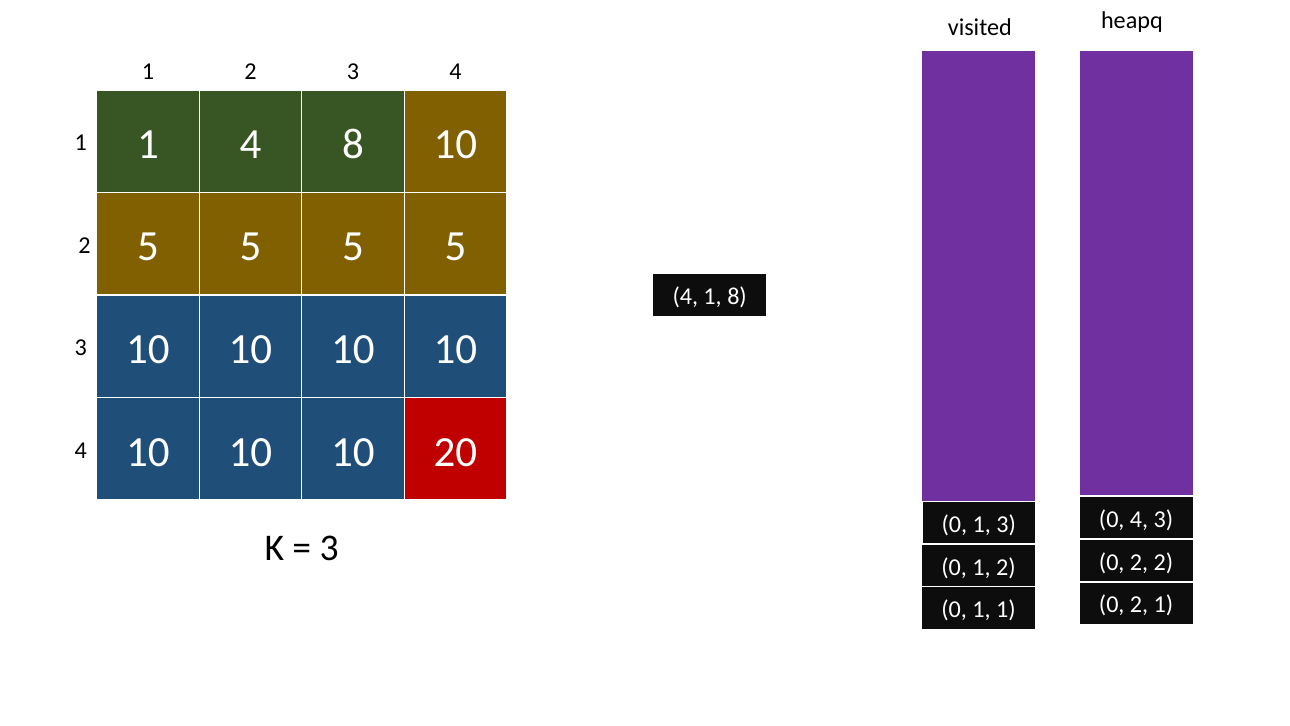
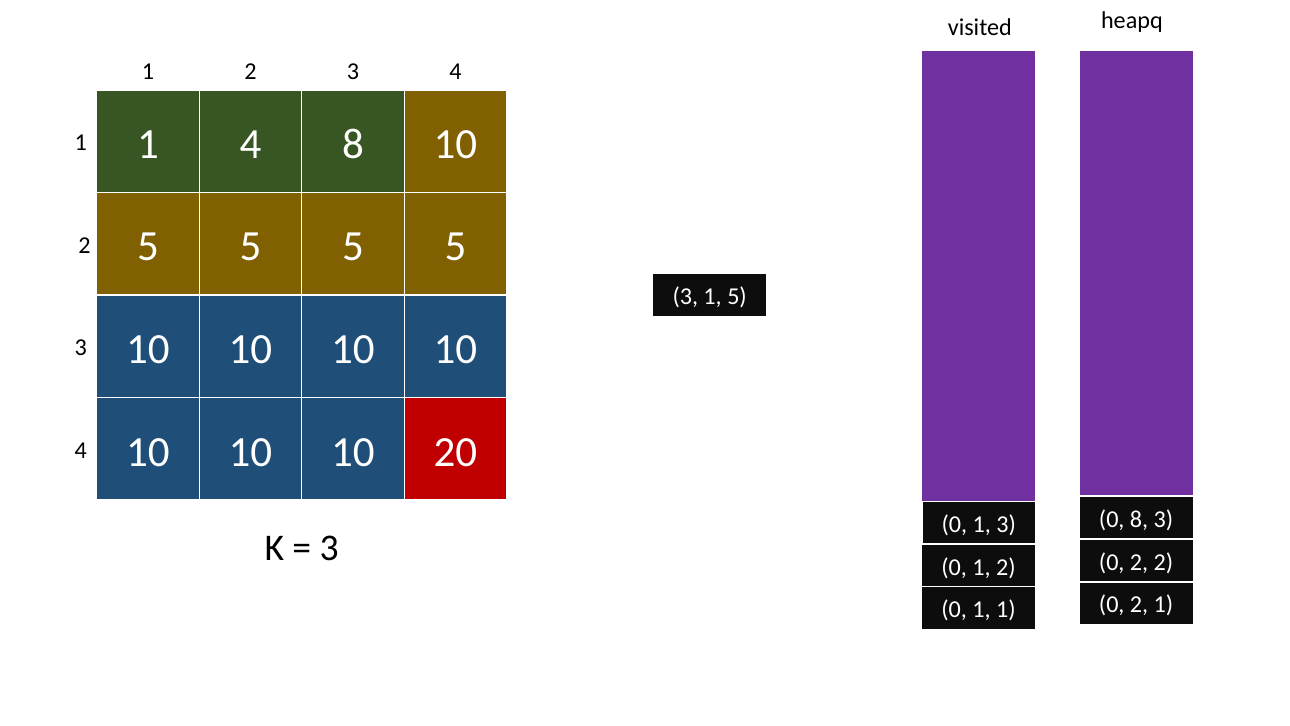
4: 4 -> 3 (685, 297)
1 8: 8 -> 5 (737, 297)
0 4: 4 -> 8 (1139, 519)
